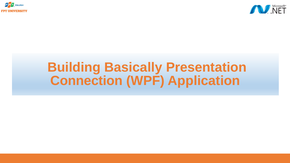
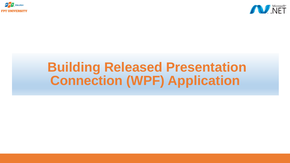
Basically: Basically -> Released (133, 67)
